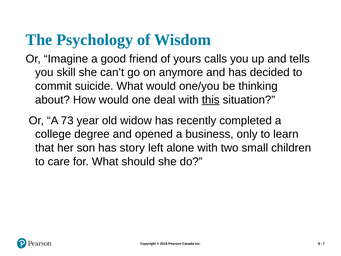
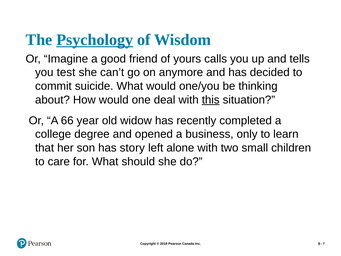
Psychology underline: none -> present (95, 40)
skill: skill -> test (66, 72)
73: 73 -> 66 (67, 120)
